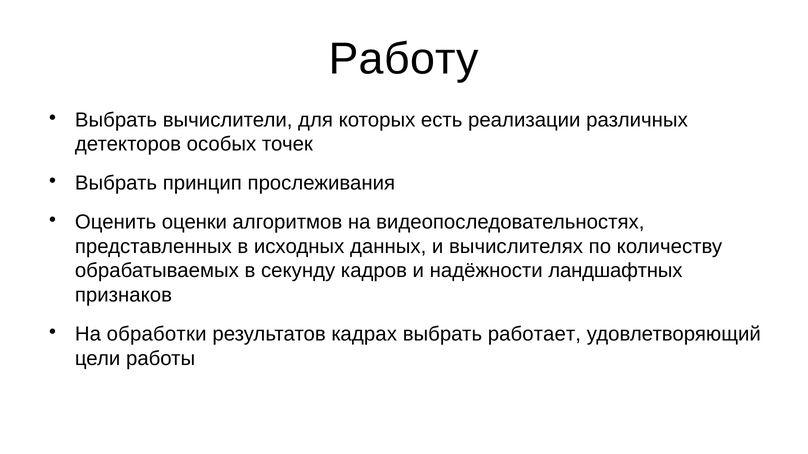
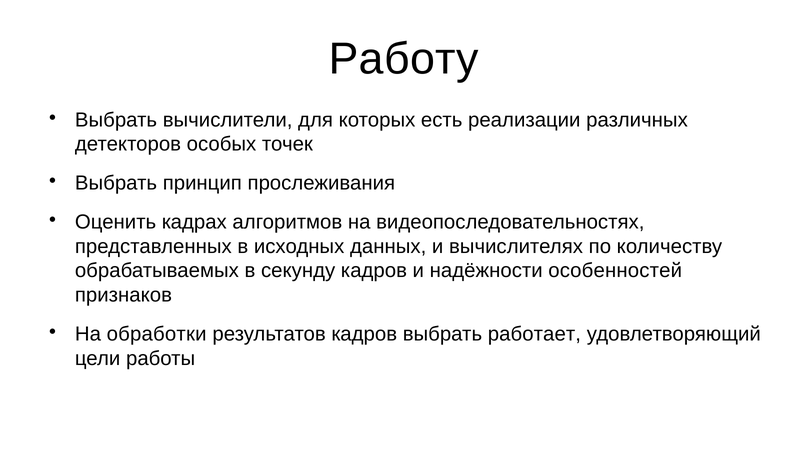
оценки: оценки -> кадрах (194, 222)
ландшафтных: ландшафтных -> особенностей (615, 271)
результатов кадрах: кадрах -> кадров (364, 334)
